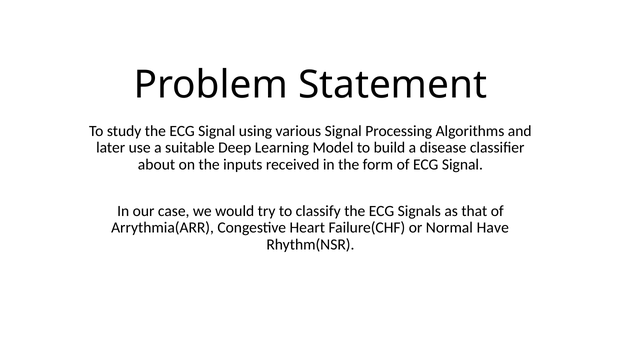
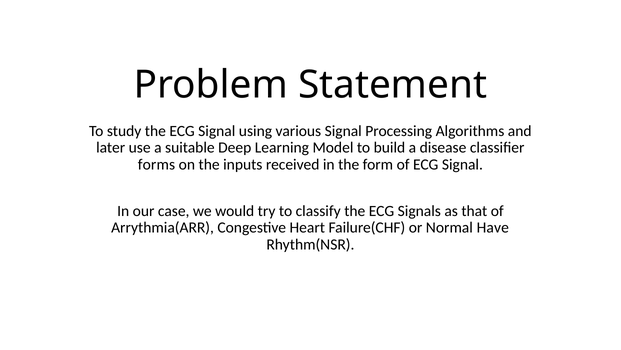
about: about -> forms (156, 164)
